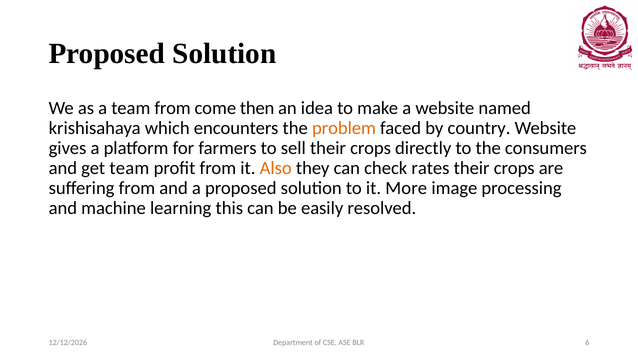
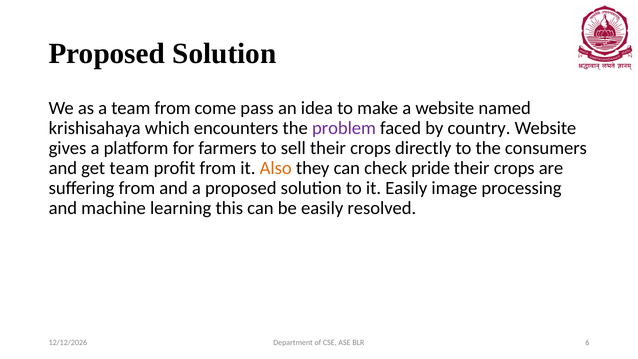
then: then -> pass (257, 108)
problem colour: orange -> purple (344, 128)
rates: rates -> pride (431, 168)
it More: More -> Easily (406, 188)
